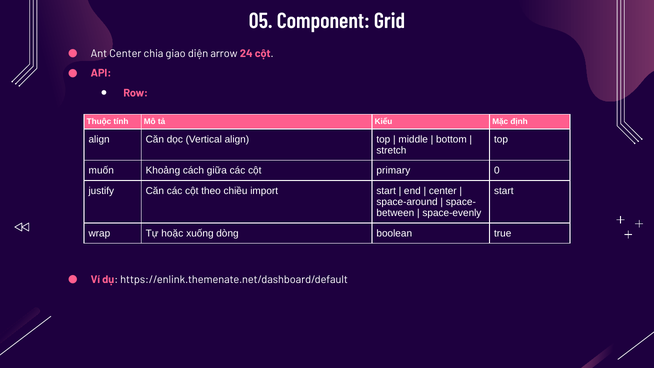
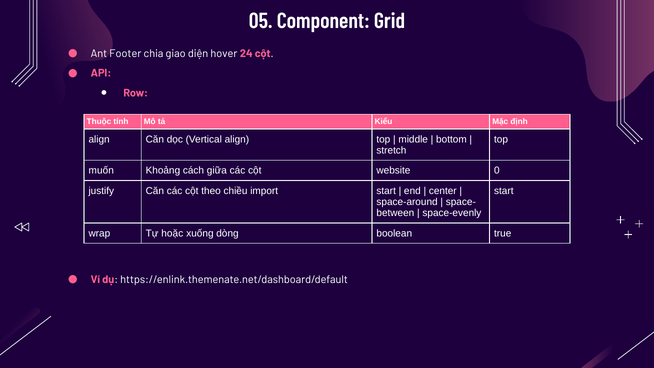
Ant Center: Center -> Footer (125, 54)
arrow: arrow -> hover (224, 54)
primary: primary -> website (393, 171)
